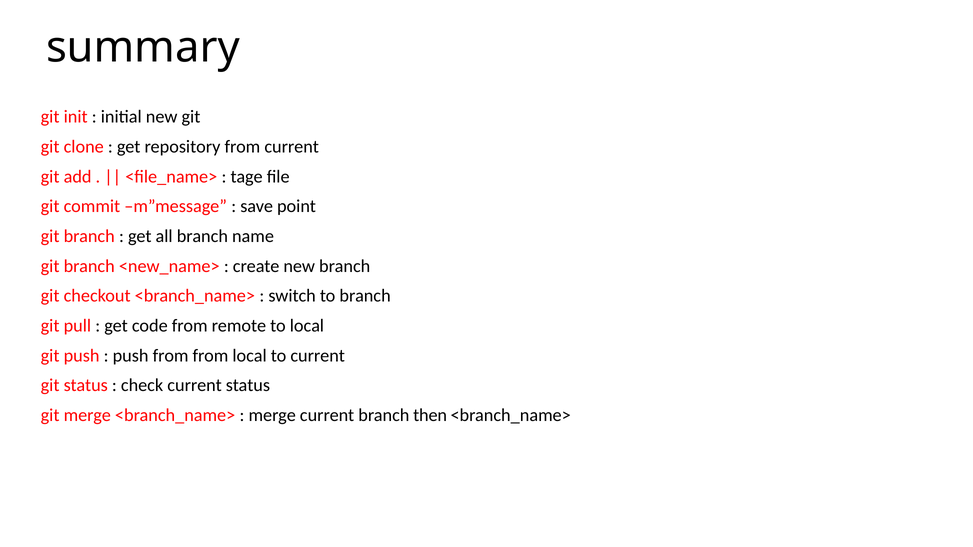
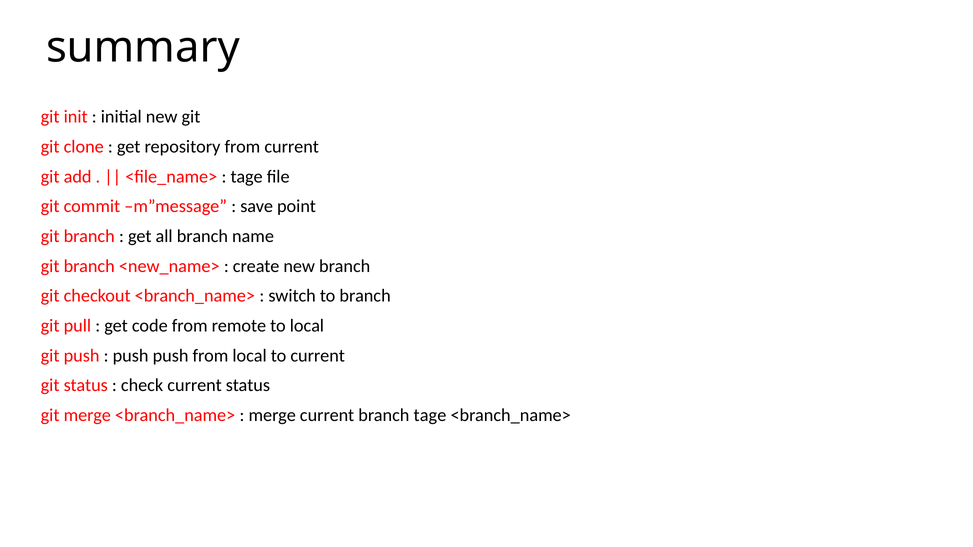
push from: from -> push (171, 356)
branch then: then -> tage (430, 415)
